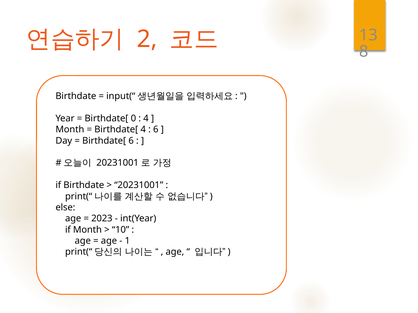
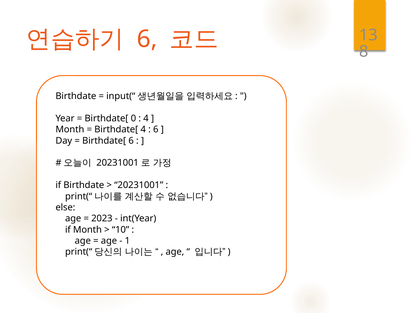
2: 2 -> 6 (147, 39)
